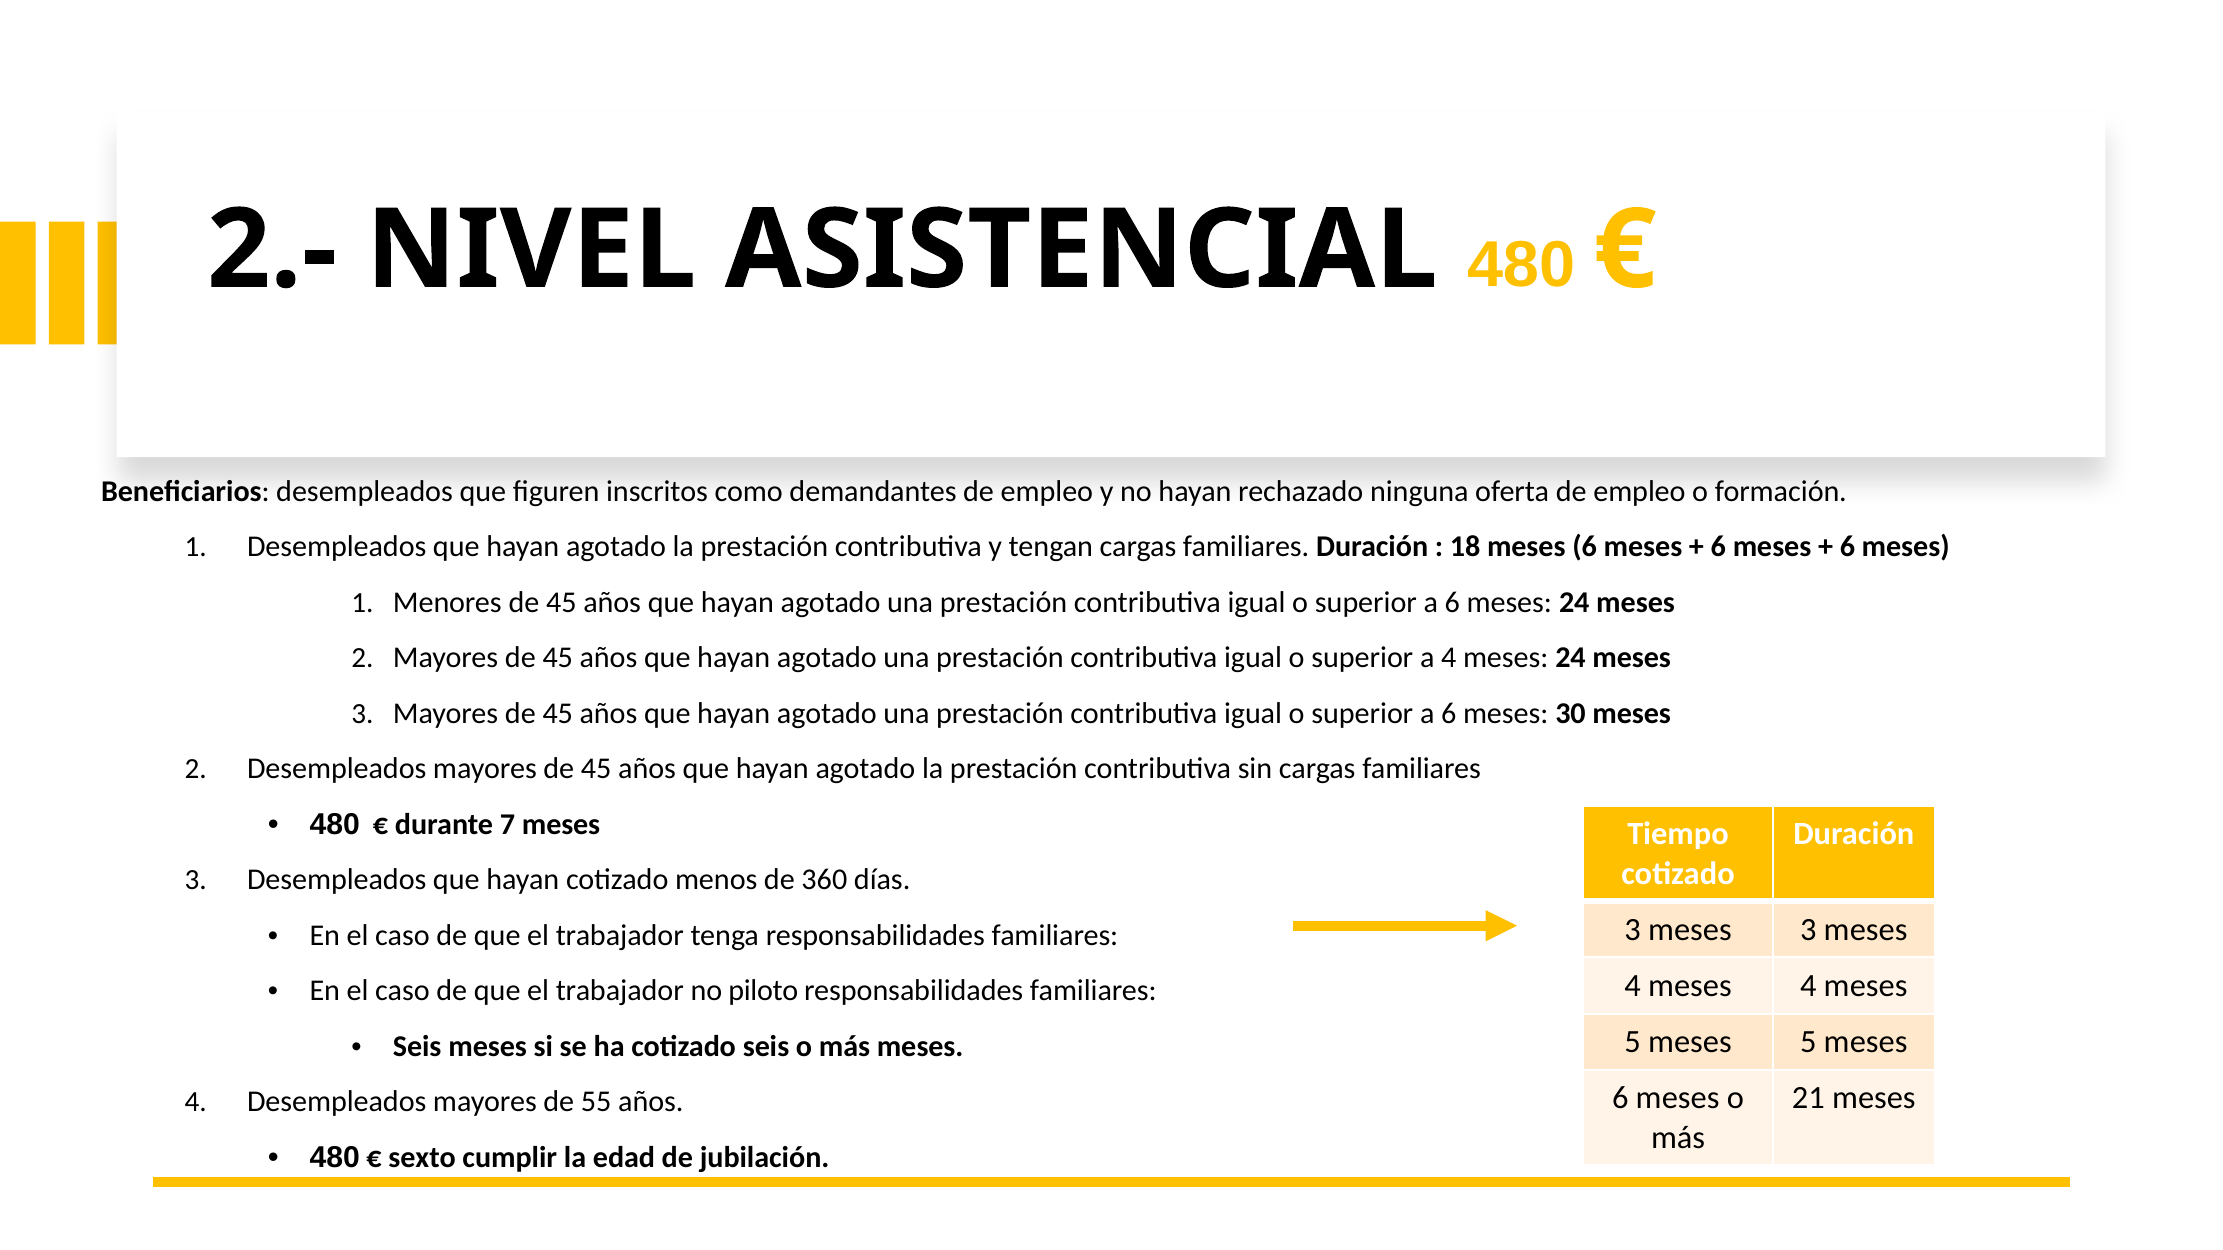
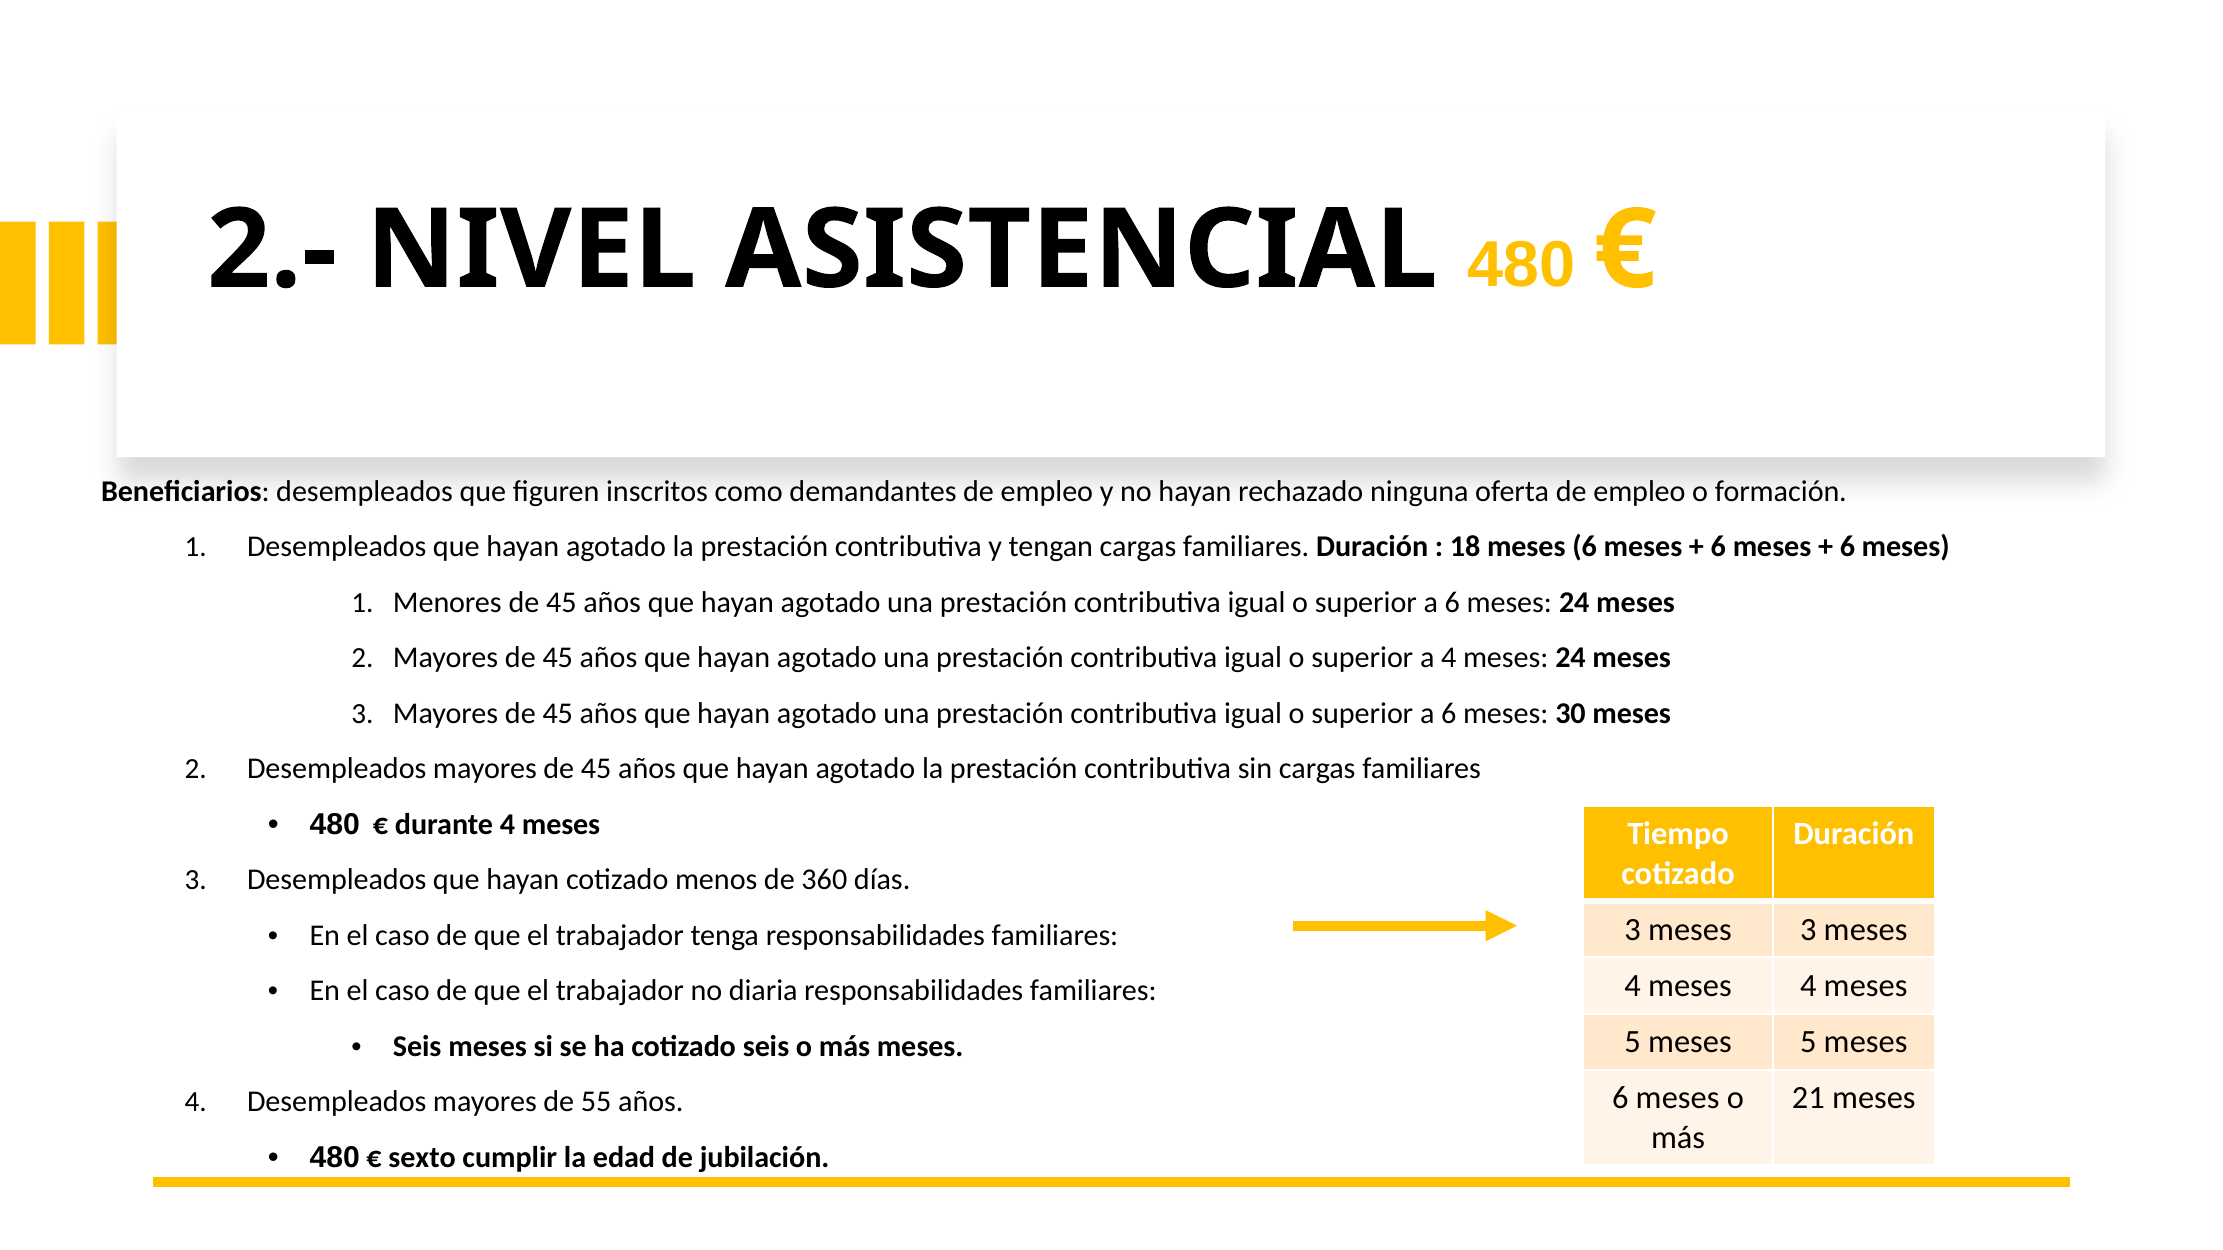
durante 7: 7 -> 4 (508, 825)
piloto: piloto -> diaria (763, 991)
